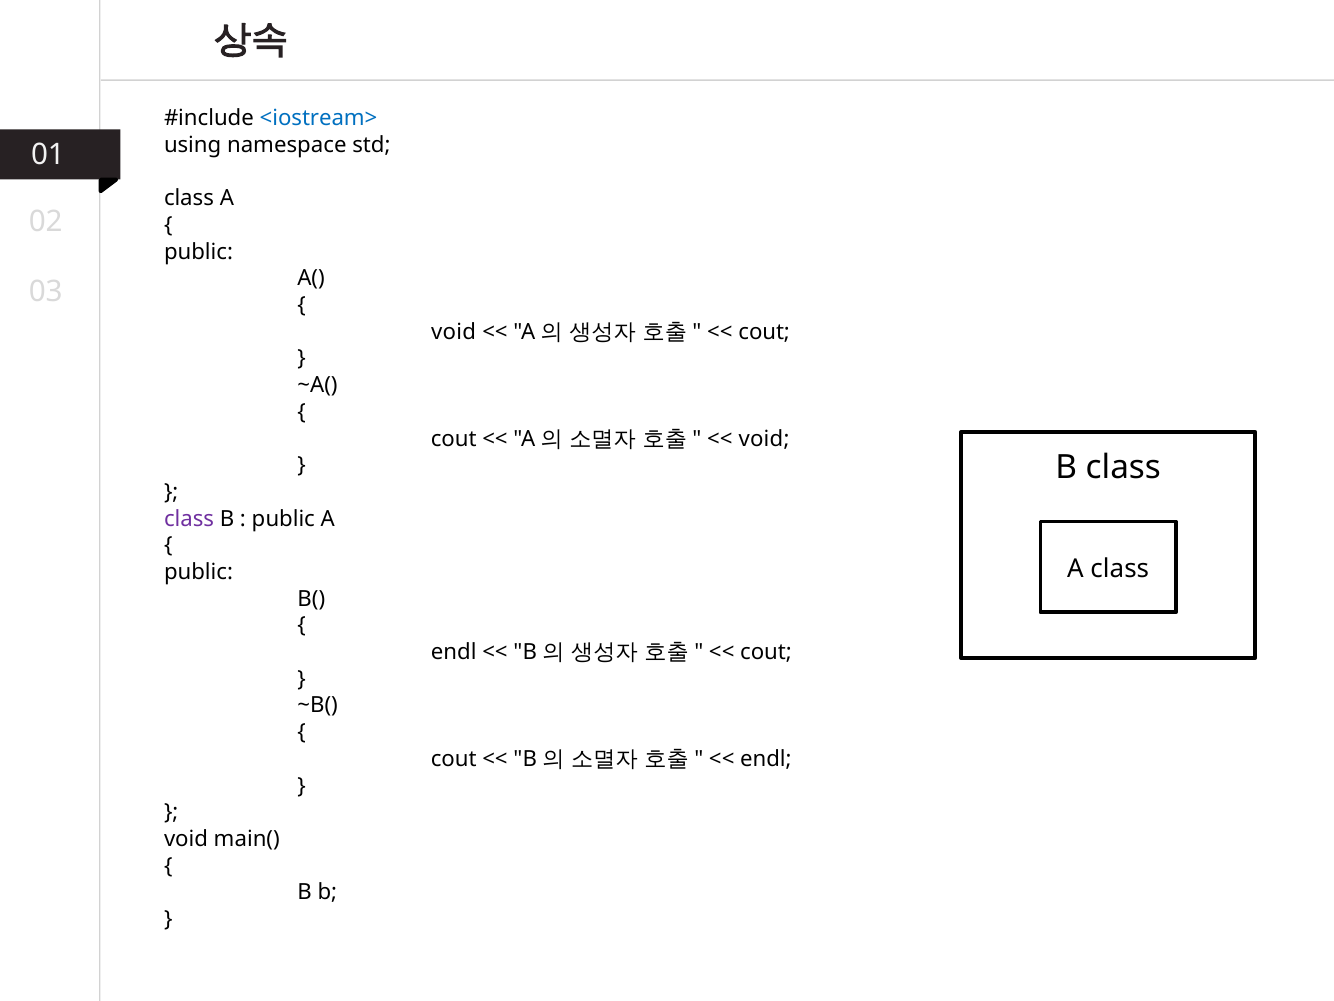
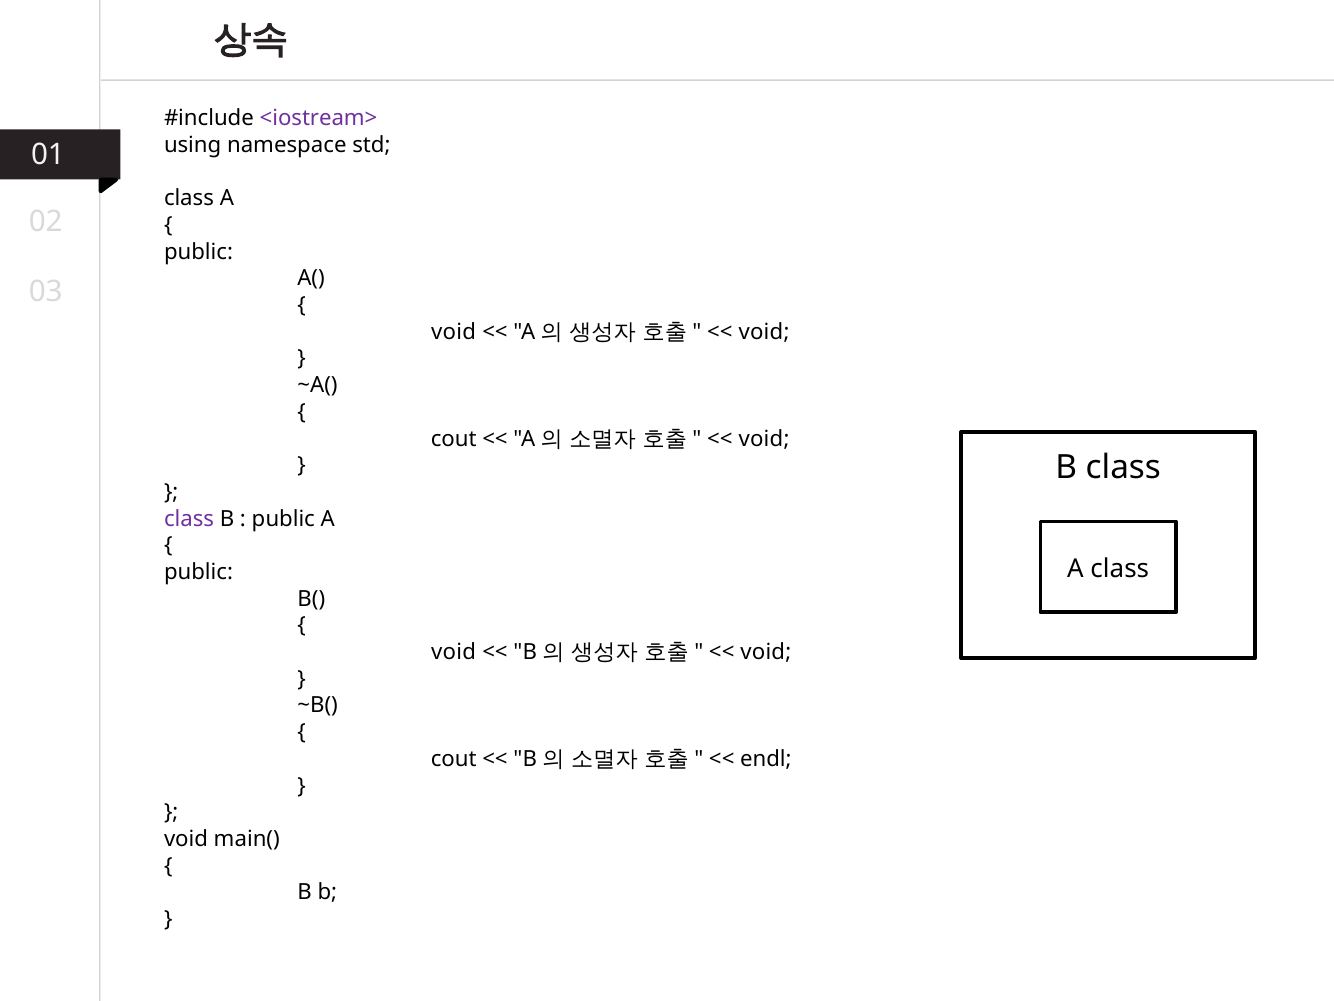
<iostream> colour: blue -> purple (319, 118)
cout: cout -> void (764, 332)
endl: endl -> void (454, 652)
cout: cout -> void (766, 652)
